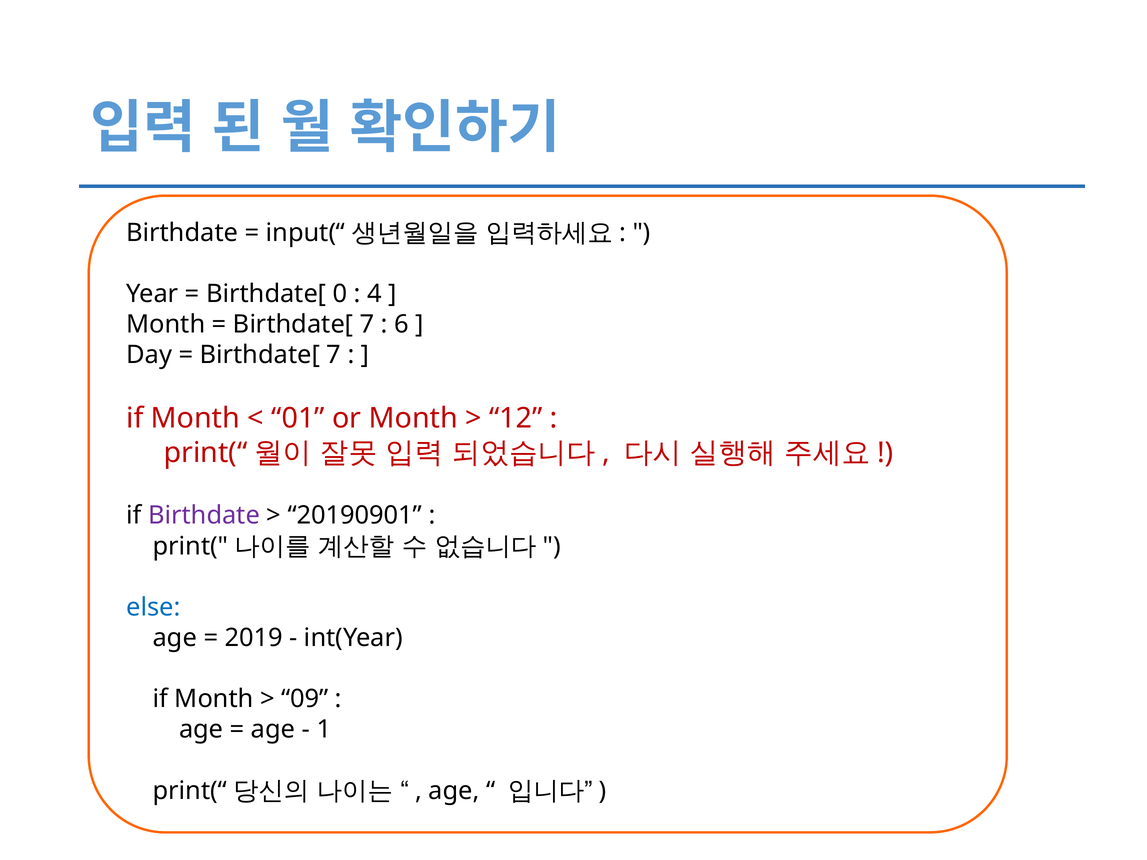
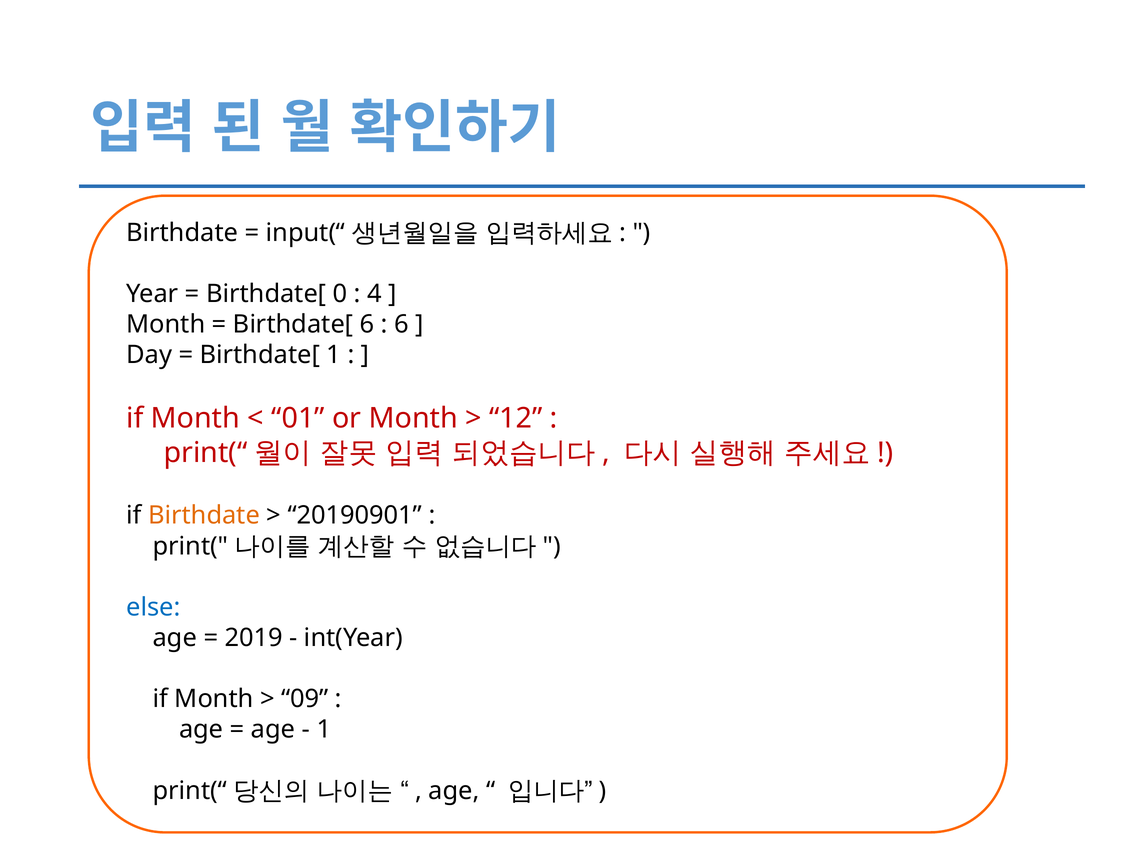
7: 7 -> 6 (367, 325)
7: 7 -> 1 (334, 355)
Birthdate colour: purple -> orange (204, 516)
